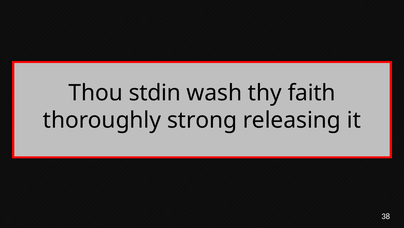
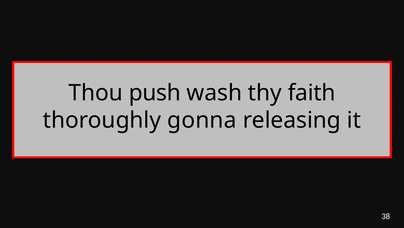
stdin: stdin -> push (155, 93)
strong: strong -> gonna (202, 120)
